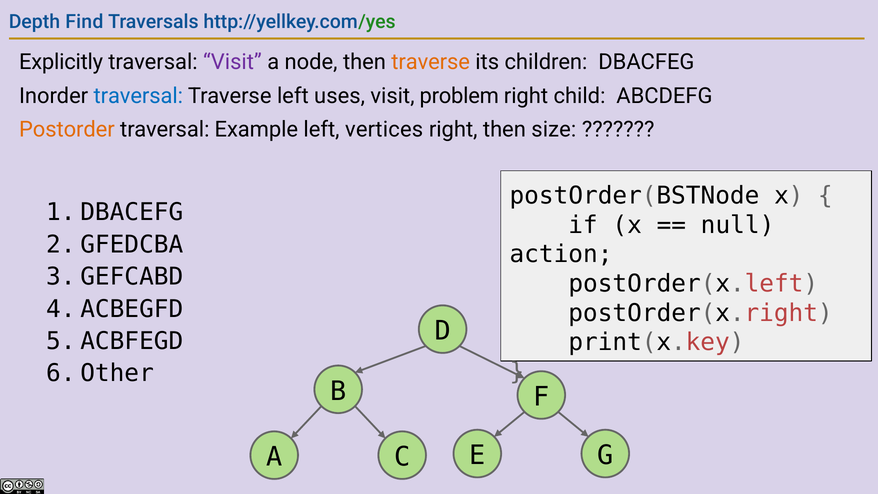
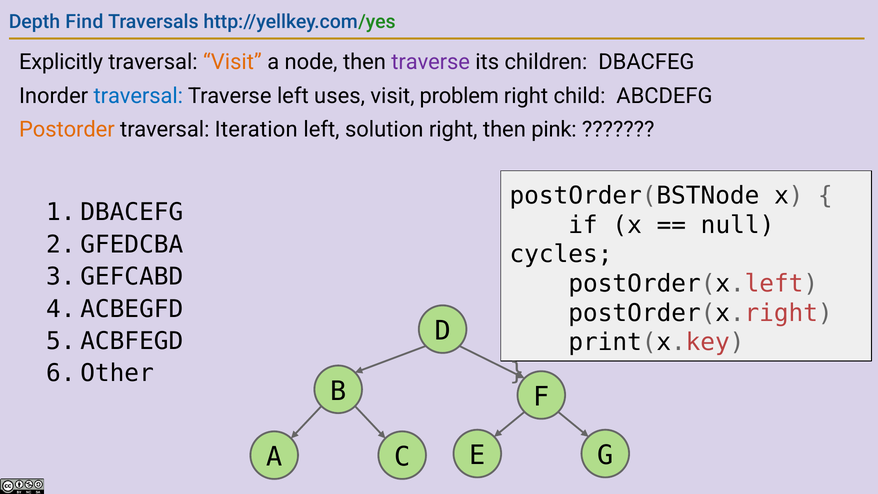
Visit colour: purple -> orange (232, 62)
traverse colour: orange -> purple (431, 62)
Example: Example -> Iteration (256, 129)
vertices: vertices -> solution (384, 129)
size: size -> pink (554, 129)
action: action -> cycles (561, 254)
